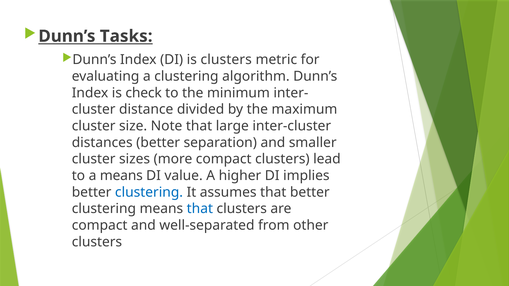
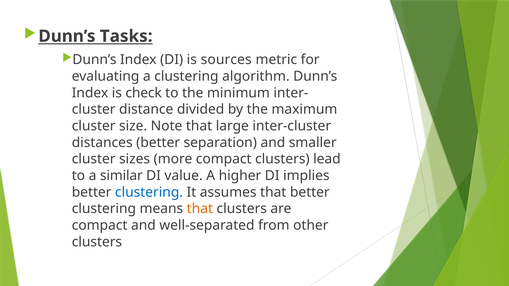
is clusters: clusters -> sources (226, 60)
a means: means -> similar (121, 176)
that colour: blue -> orange (200, 209)
